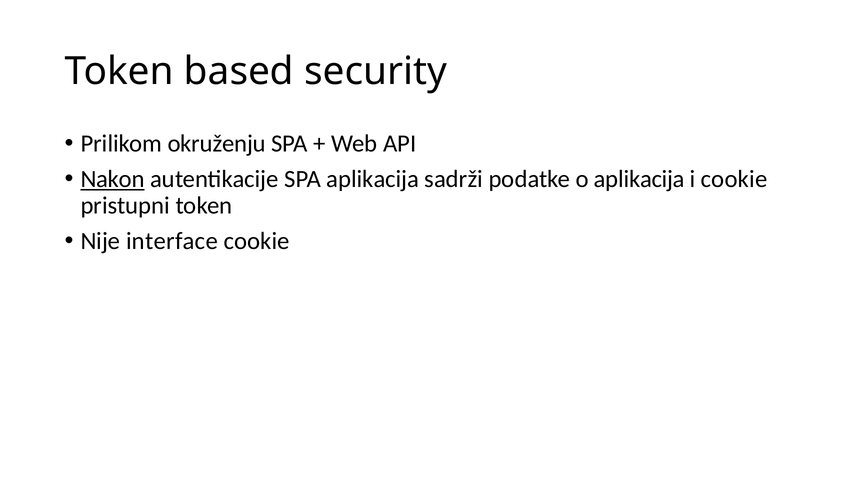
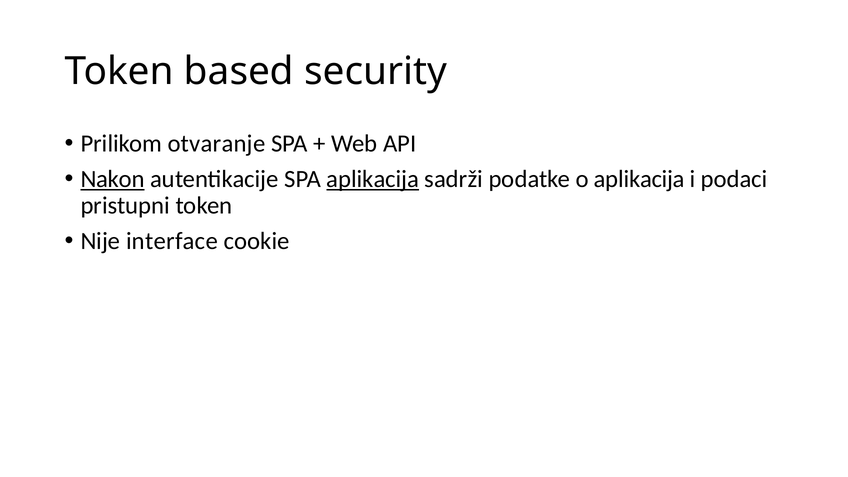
okruženju: okruženju -> otvaranje (216, 143)
aplikacija underline: none -> present (373, 179)
i cookie: cookie -> podaci (734, 179)
